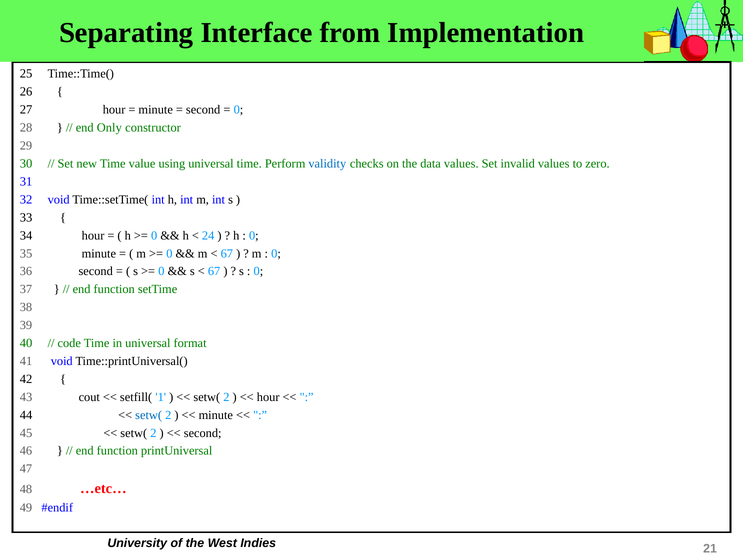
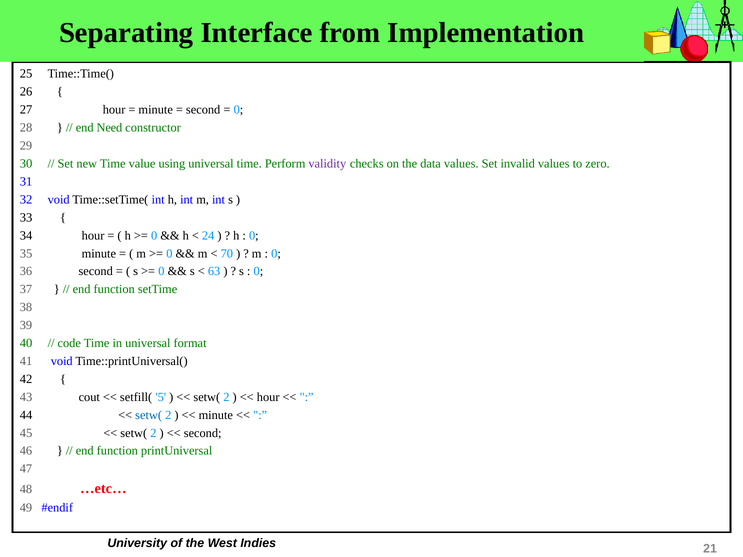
Only: Only -> Need (109, 128)
validity colour: blue -> purple (327, 164)
67: 67 -> 70 (227, 254)
67: 67 -> 63 (214, 271)
1: 1 -> 5 (161, 397)
